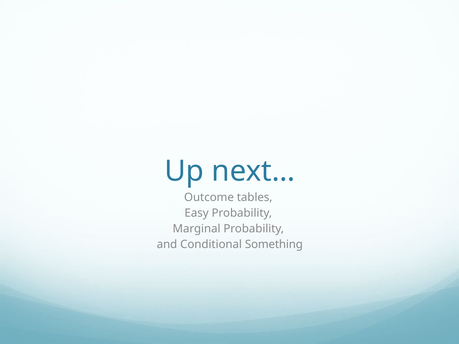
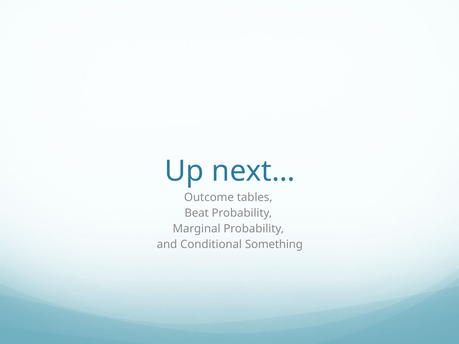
Easy: Easy -> Beat (197, 213)
